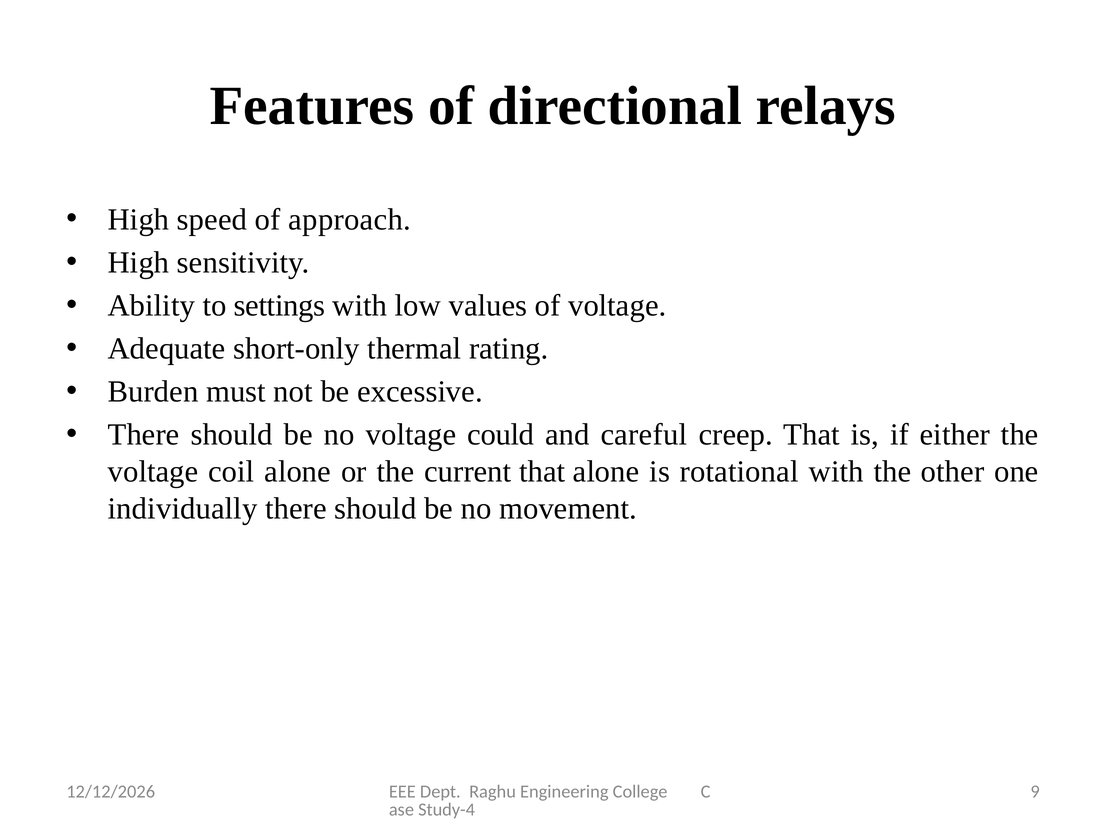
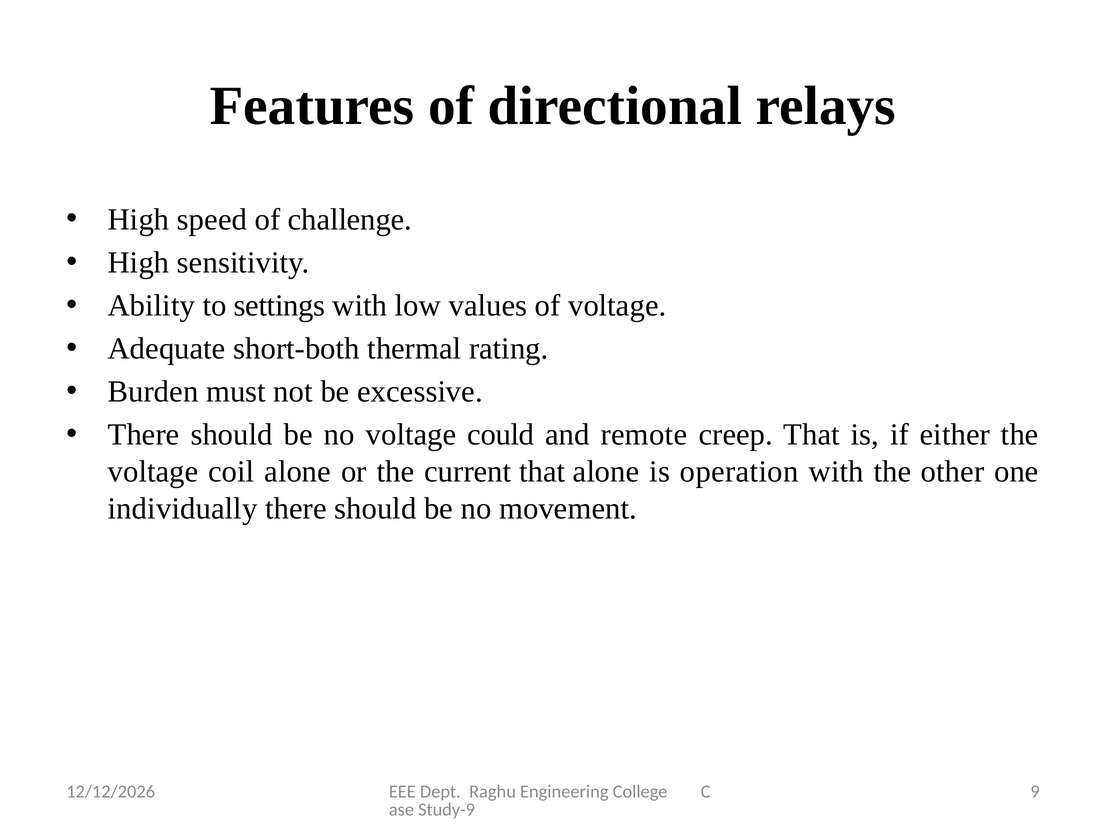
approach: approach -> challenge (350, 220)
short-only: short-only -> short-both (296, 349)
careful: careful -> remote (644, 435)
rotational: rotational -> operation (739, 472)
Study-4: Study-4 -> Study-9 (447, 810)
